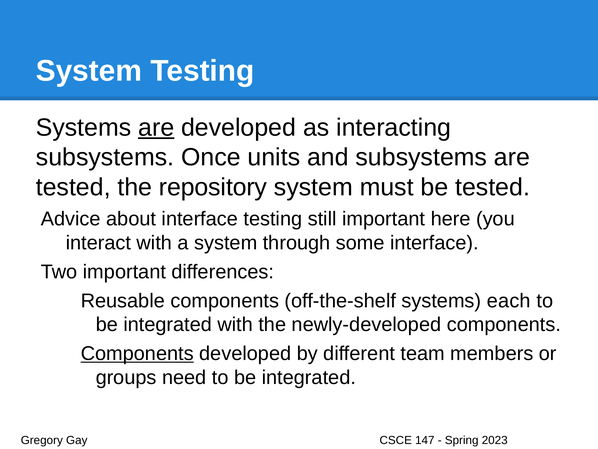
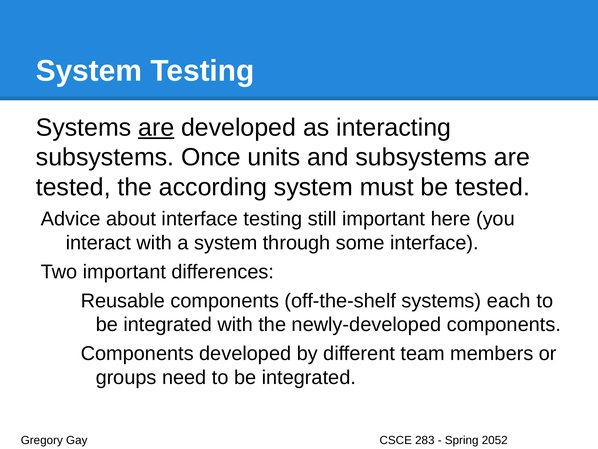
repository: repository -> according (213, 187)
Components underline: present -> none (137, 353)
147: 147 -> 283 (425, 440)
2023: 2023 -> 2052 (495, 440)
